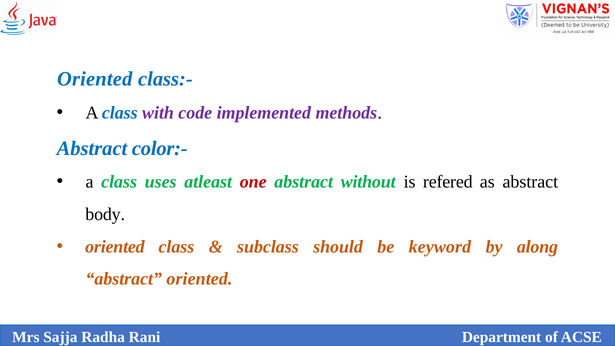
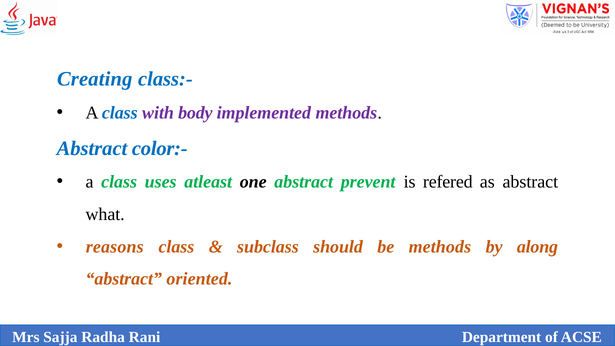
Oriented: Oriented -> Creating (95, 79)
code: code -> body (195, 113)
one colour: red -> black (253, 182)
without: without -> prevent (368, 182)
body: body -> what (105, 214)
oriented: oriented -> reasons (115, 247)
be keyword: keyword -> methods (440, 247)
